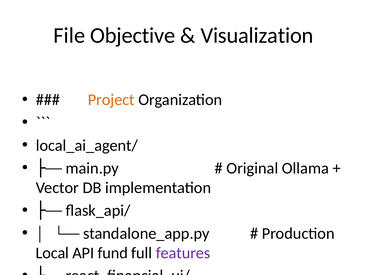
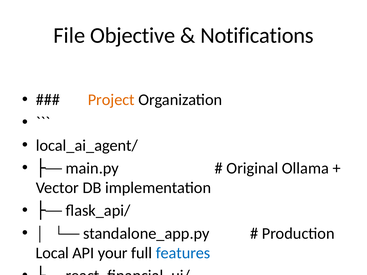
Visualization: Visualization -> Notifications (257, 36)
fund: fund -> your (113, 253)
features colour: purple -> blue (183, 253)
